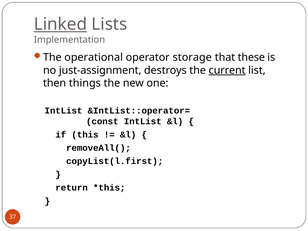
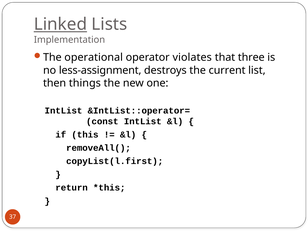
storage: storage -> violates (192, 57)
these: these -> three (251, 57)
just-assignment: just-assignment -> less-assignment (100, 70)
current underline: present -> none (227, 70)
